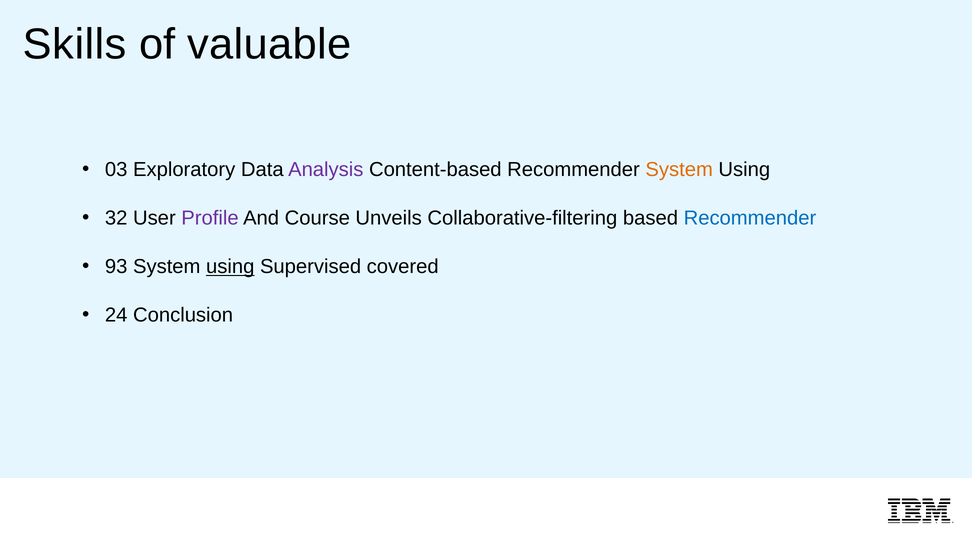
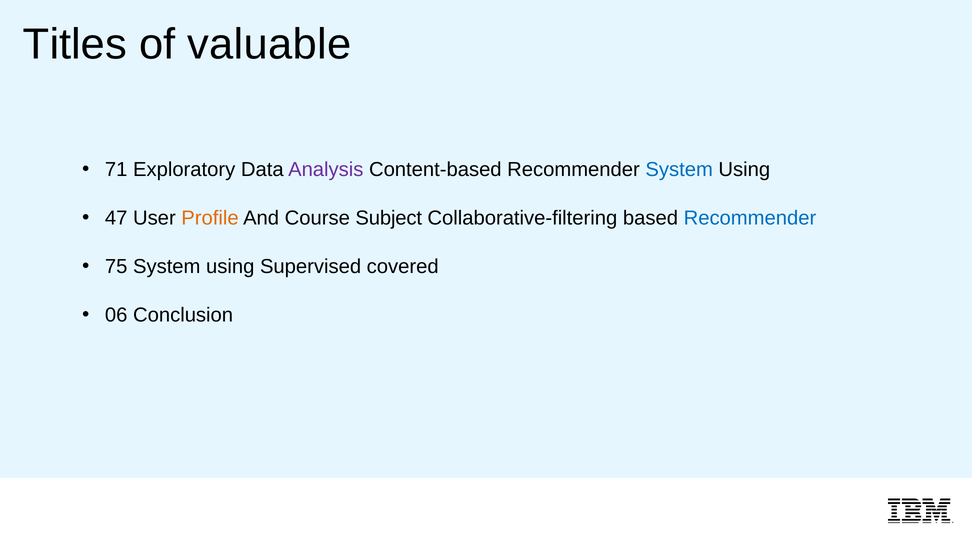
Skills: Skills -> Titles (75, 44)
03: 03 -> 71 (116, 170)
System colour: orange -> blue (679, 170)
32: 32 -> 47 (116, 219)
Profile colour: purple -> orange (210, 219)
Unveils: Unveils -> Subject (389, 219)
93: 93 -> 75 (116, 267)
using underline: present -> none (230, 267)
24: 24 -> 06 (116, 316)
